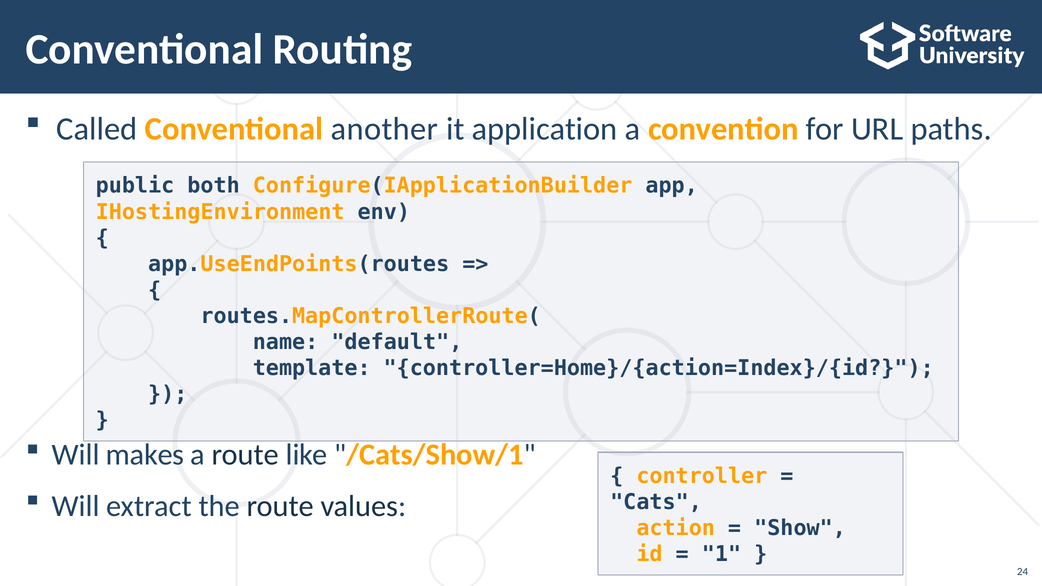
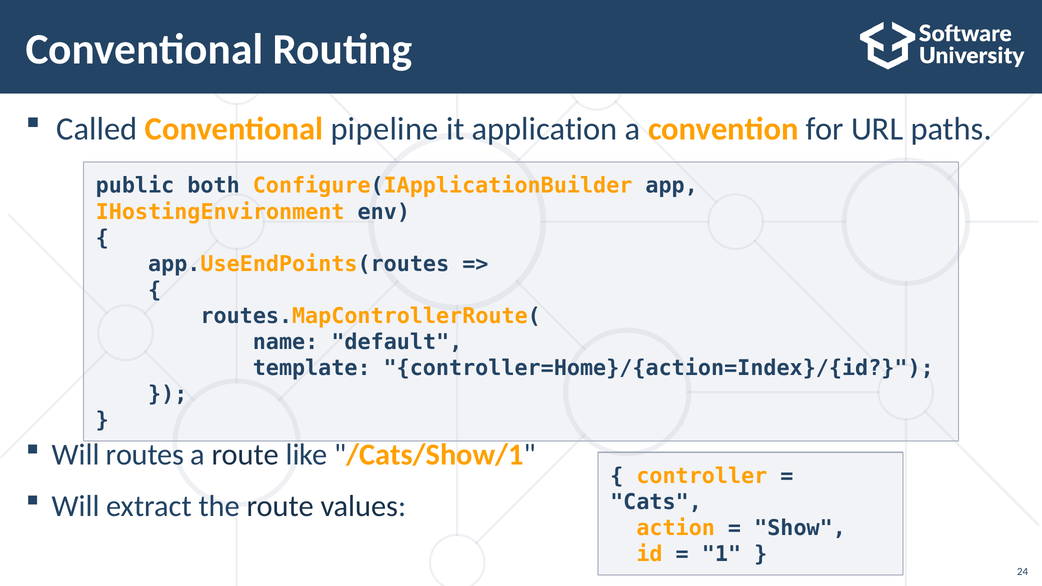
another: another -> pipeline (385, 129)
makes: makes -> routes (145, 455)
